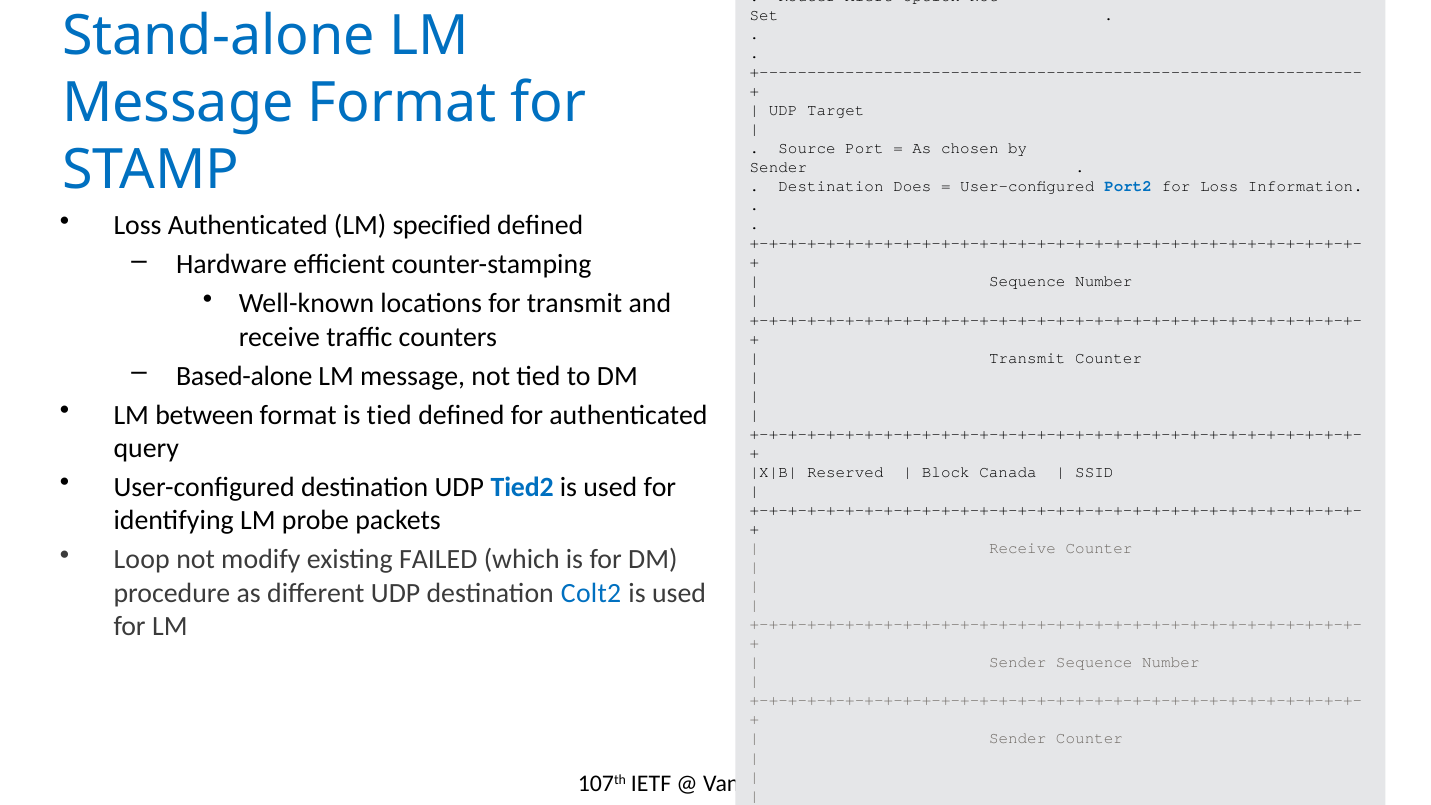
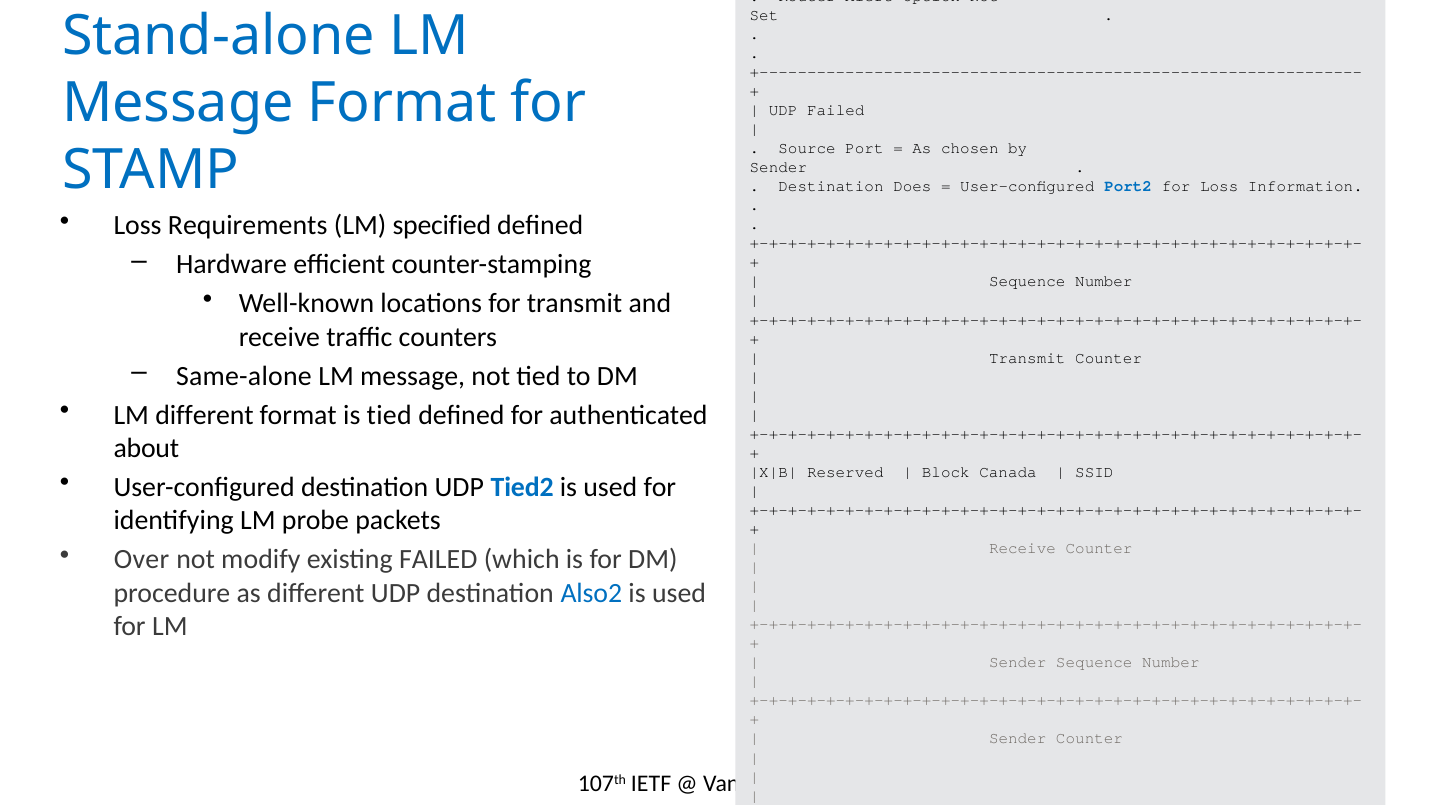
UDP Target: Target -> Failed (836, 110)
Loss Authenticated: Authenticated -> Requirements (248, 225)
Based-alone: Based-alone -> Same-alone (244, 376)
LM between: between -> different (204, 415)
query: query -> about (146, 448)
Loop: Loop -> Over (142, 560)
Colt2: Colt2 -> Also2 (591, 593)
